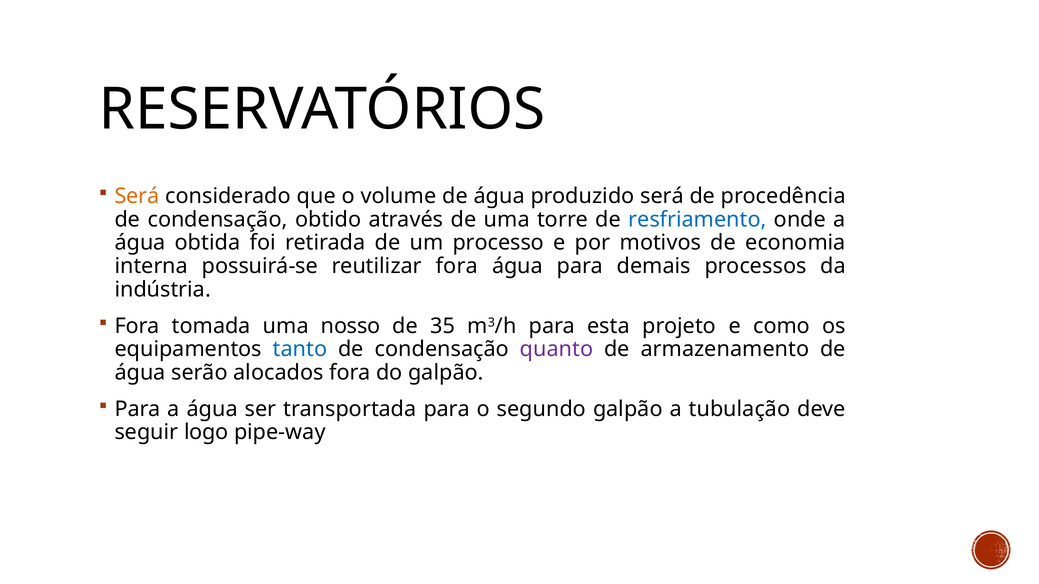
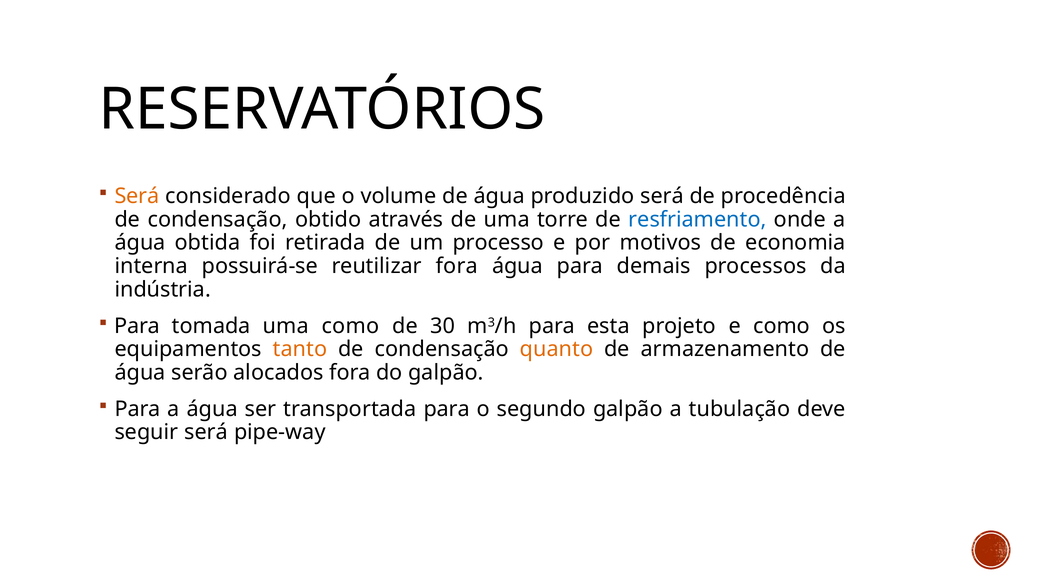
Fora: Fora -> Para (137, 326)
uma nosso: nosso -> como (350, 326)
35: 35 -> 30 (443, 326)
tanto colour: blue -> orange (300, 349)
quanto colour: purple -> orange (557, 349)
seguir logo: logo -> será (206, 433)
